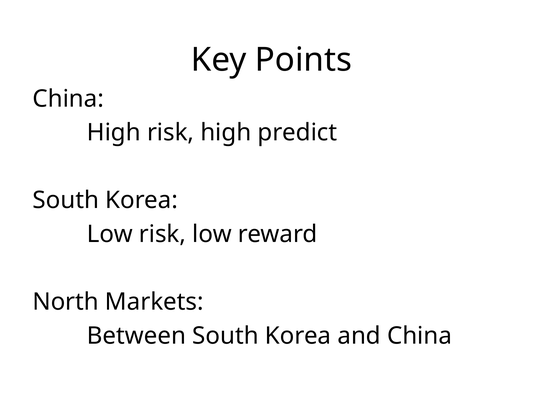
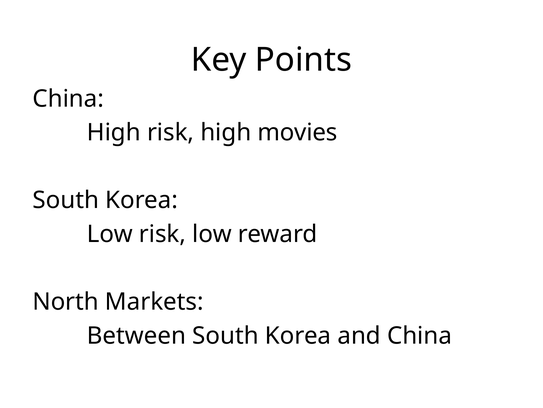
predict: predict -> movies (297, 132)
